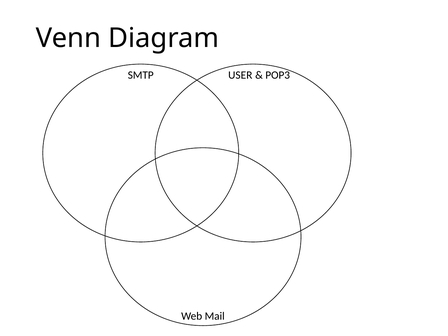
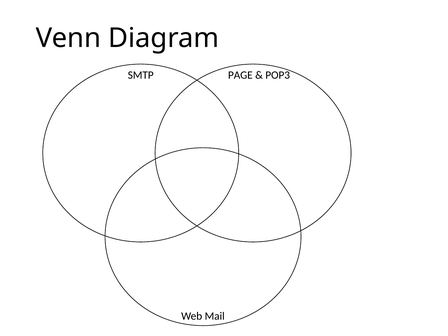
USER: USER -> PAGE (240, 75)
